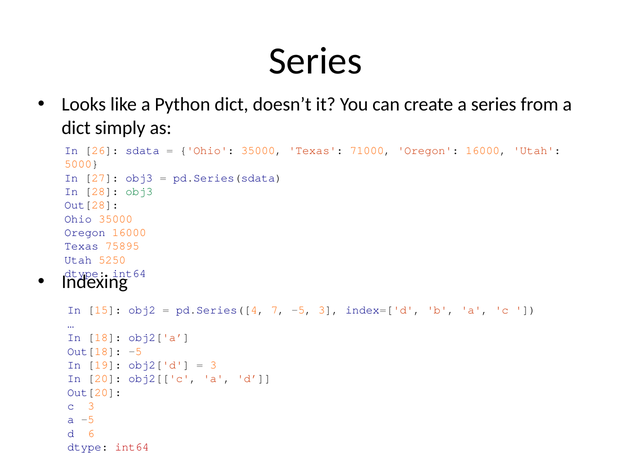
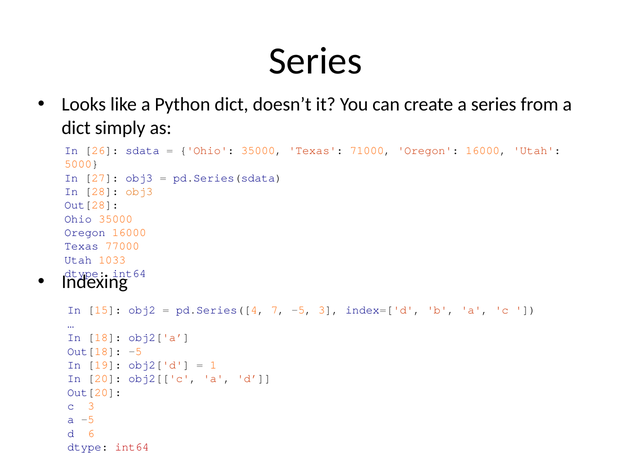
obj3 colour: green -> orange (139, 192)
75895: 75895 -> 77000 (122, 246)
5250: 5250 -> 1033 (112, 260)
3: 3 -> 1 (213, 365)
